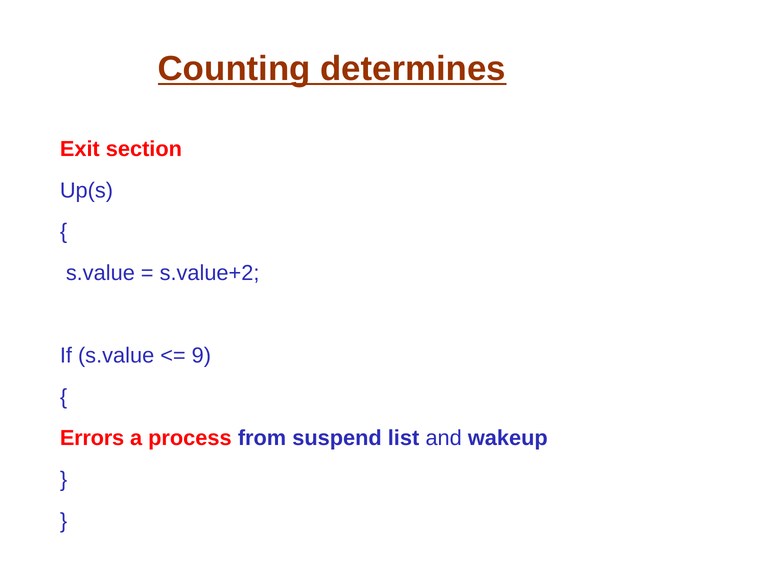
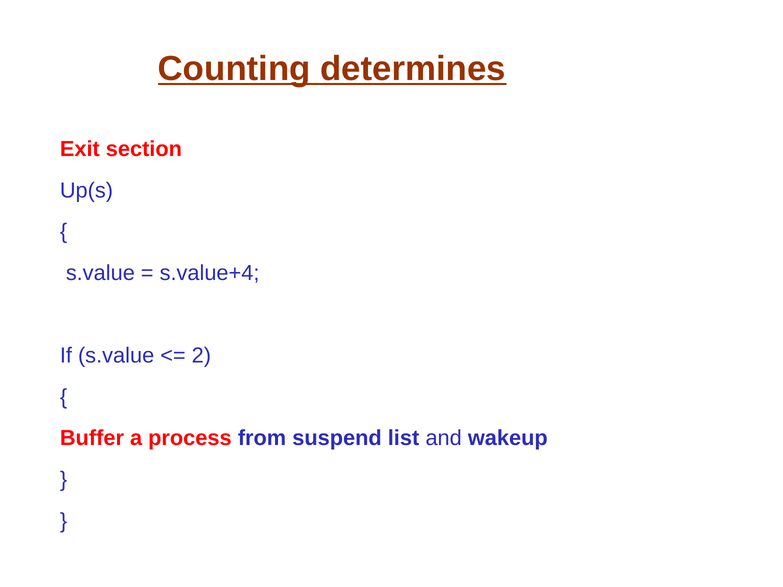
s.value+2: s.value+2 -> s.value+4 (210, 273)
9: 9 -> 2 (201, 356)
Errors: Errors -> Buffer (92, 438)
